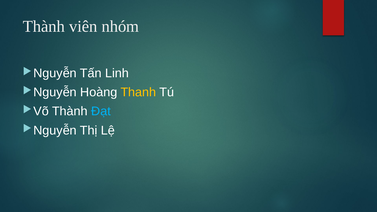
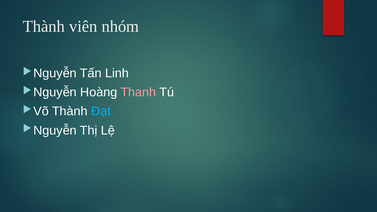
Thanh colour: yellow -> pink (138, 92)
